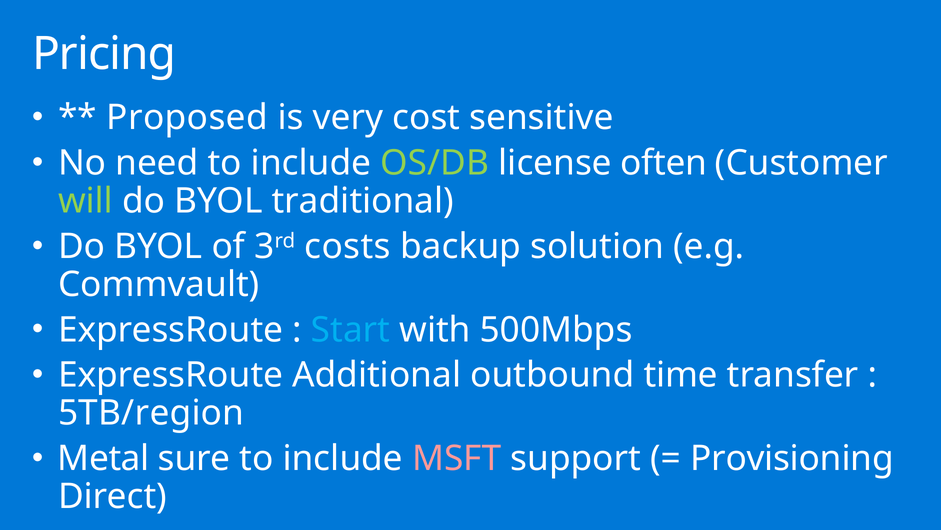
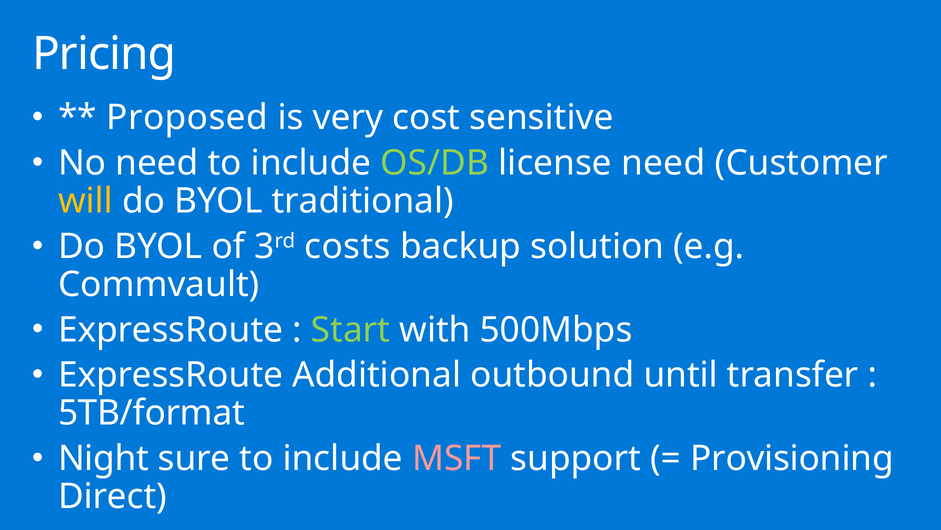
license often: often -> need (663, 163)
will colour: light green -> yellow (85, 201)
Start colour: light blue -> light green (351, 329)
time: time -> until (681, 375)
5TB/region: 5TB/region -> 5TB/format (151, 413)
Metal: Metal -> Night (103, 458)
